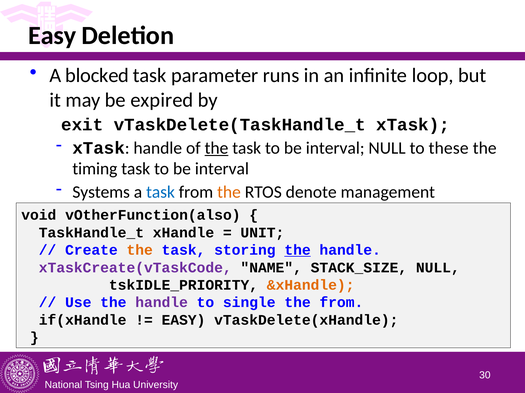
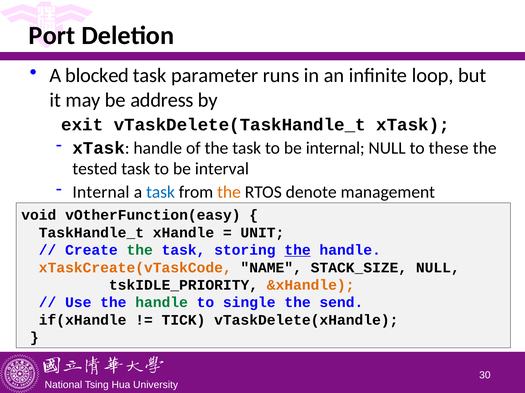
Easy: Easy -> Port (52, 35)
expired: expired -> address (162, 100)
the underline: present -> none (216, 148)
interval: interval -> internal (335, 148)
timing: timing -> tested (95, 169)
Systems: Systems -> Internal (101, 192)
vOtherFunction(also: vOtherFunction(also -> vOtherFunction(easy (153, 216)
the colour: orange -> green (140, 251)
xTaskCreate(vTaskCode colour: purple -> orange (135, 268)
handle colour: purple -> green (162, 303)
the from: from -> send (341, 303)
EASY: EASY -> TICK (184, 321)
